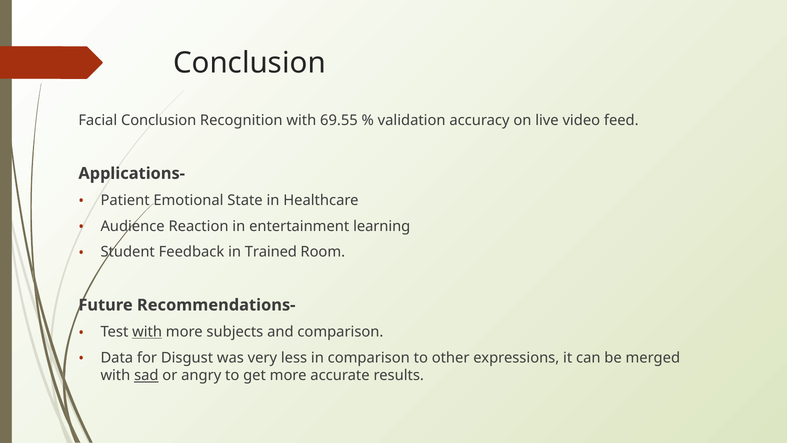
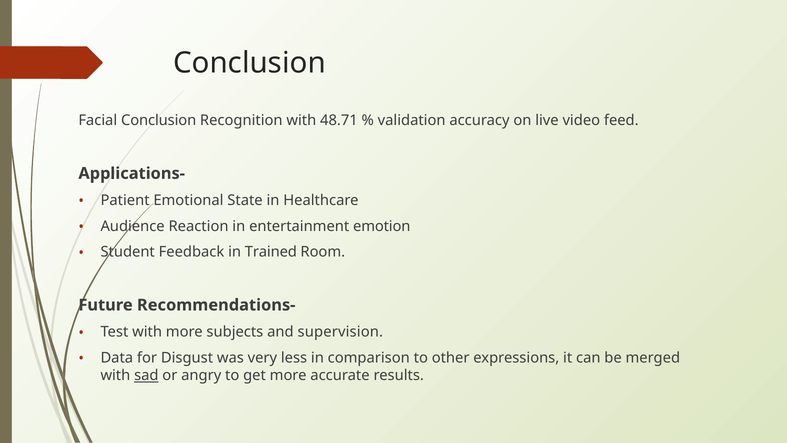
69.55: 69.55 -> 48.71 (339, 120)
learning: learning -> emotion (382, 226)
with underline: present -> none (147, 332)
and comparison: comparison -> supervision (340, 332)
